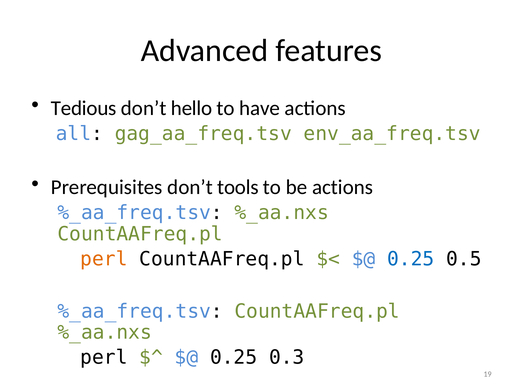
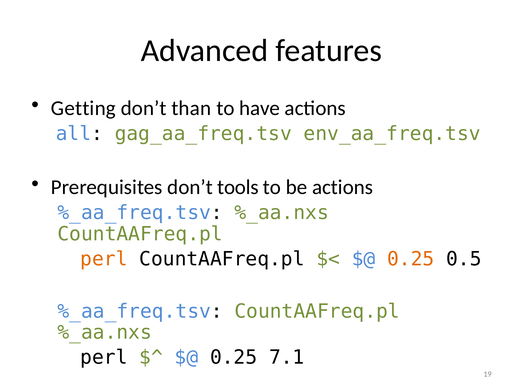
Tedious: Tedious -> Getting (83, 108)
hello: hello -> than (191, 108)
0.25 colour: blue -> orange (411, 259)
0.3: 0.3 -> 7.1 (287, 358)
